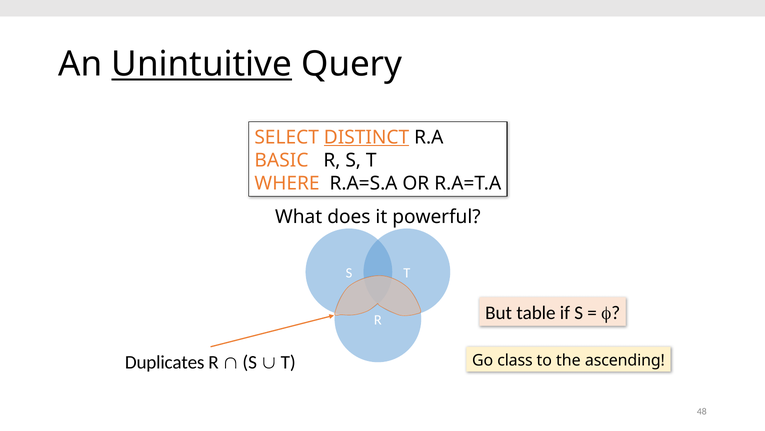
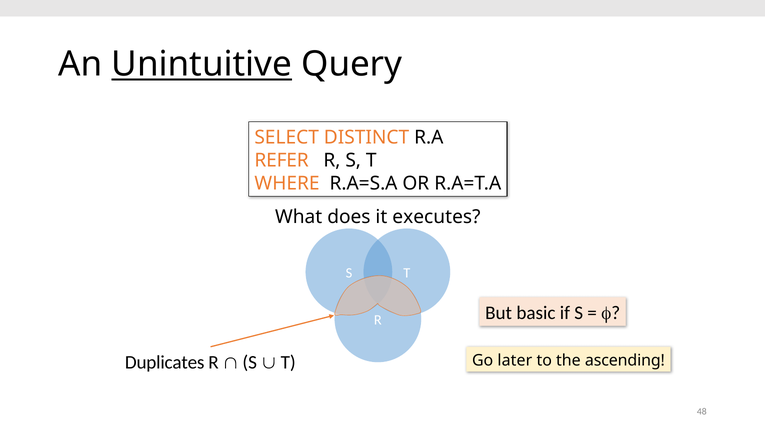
DISTINCT underline: present -> none (367, 137)
BASIC: BASIC -> REFER (282, 160)
powerful: powerful -> executes (436, 217)
table: table -> basic (536, 312)
class: class -> later (515, 360)
